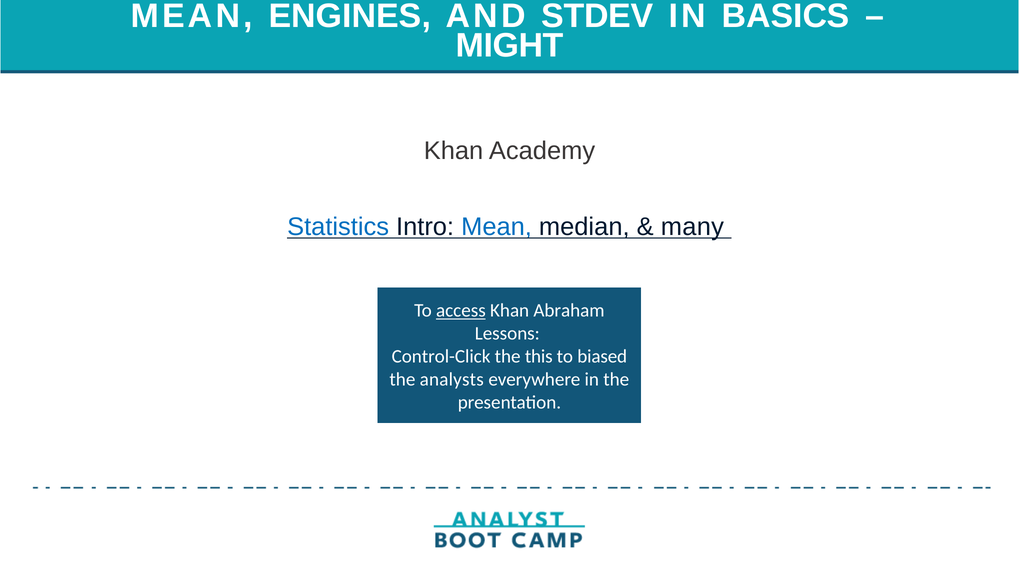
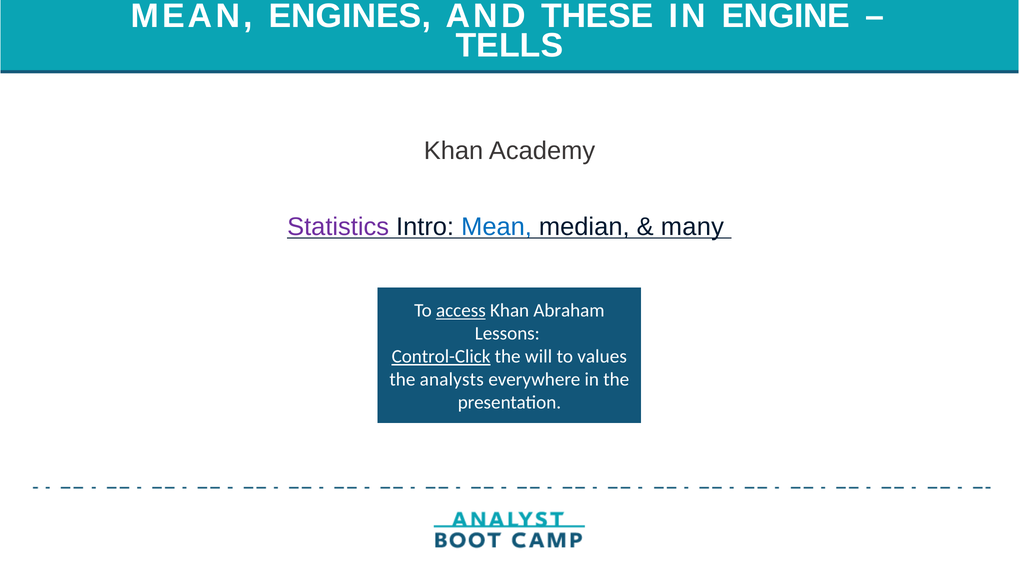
STDEV: STDEV -> THESE (597, 16)
BASICS: BASICS -> ENGINE (786, 16)
MIGHT: MIGHT -> TELLS (509, 45)
Statistics colour: blue -> purple (338, 227)
Control-Click underline: none -> present (441, 357)
this: this -> will (539, 357)
biased: biased -> values (602, 357)
